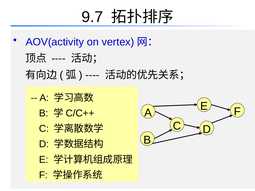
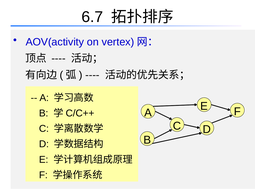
9.7: 9.7 -> 6.7 (92, 17)
